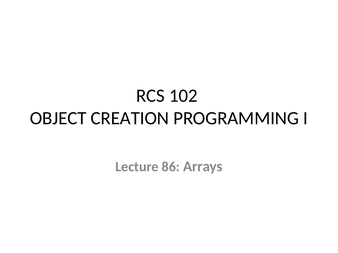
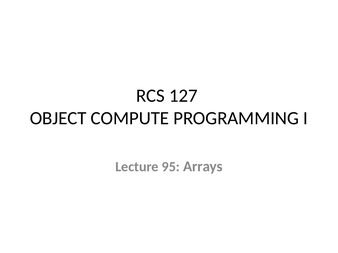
102: 102 -> 127 (183, 96)
CREATION: CREATION -> COMPUTE (130, 118)
86: 86 -> 95 (171, 167)
